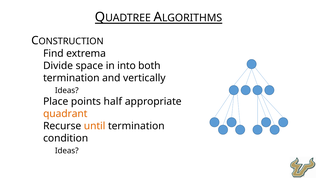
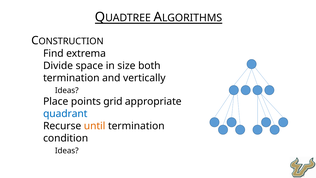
into: into -> size (126, 66)
half: half -> grid (113, 101)
quadrant colour: orange -> blue (65, 114)
